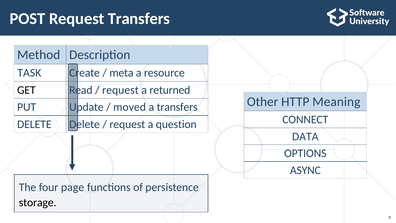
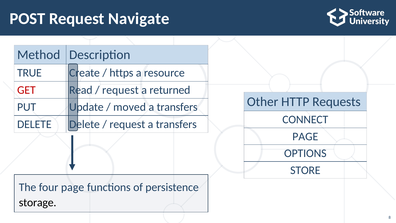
Request Transfers: Transfers -> Navigate (139, 19)
TASK: TASK -> TRUE (29, 73)
meta: meta -> https (121, 73)
GET colour: black -> red (26, 90)
Meaning: Meaning -> Requests (336, 102)
question: question -> transfers (176, 124)
DATA: DATA -> PAGE (305, 136)
ASYNC: ASYNC -> STORE (305, 170)
